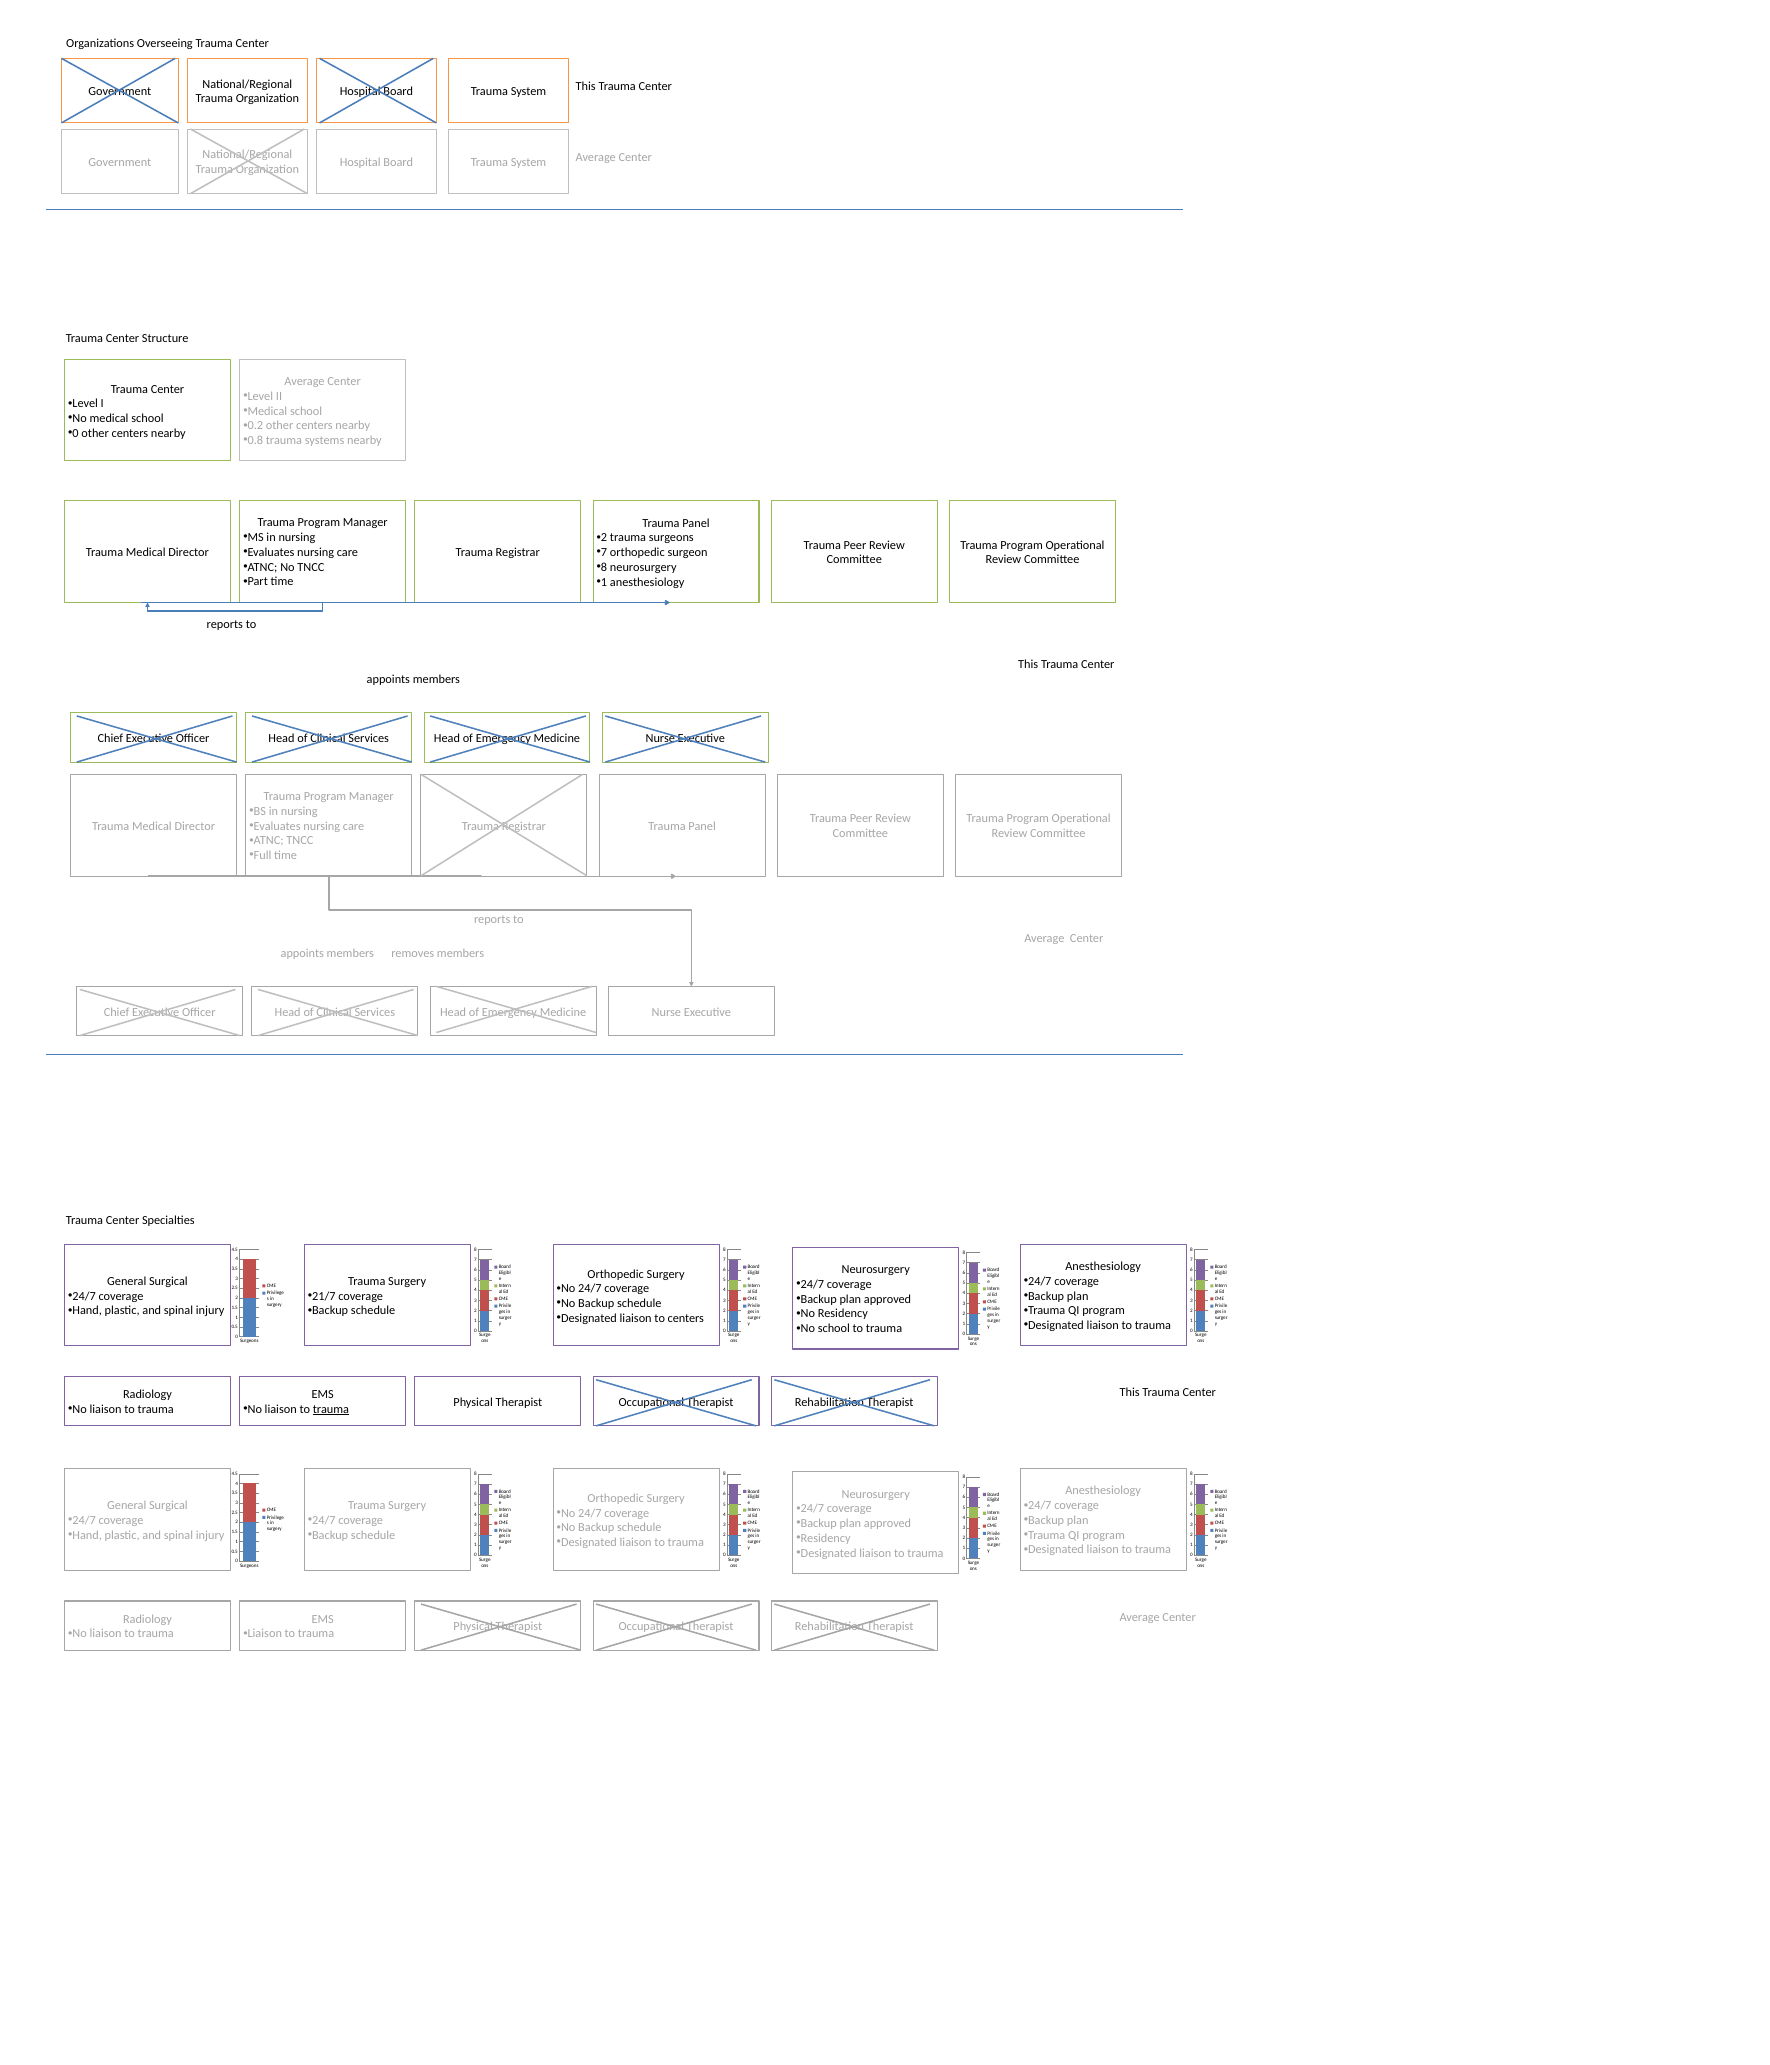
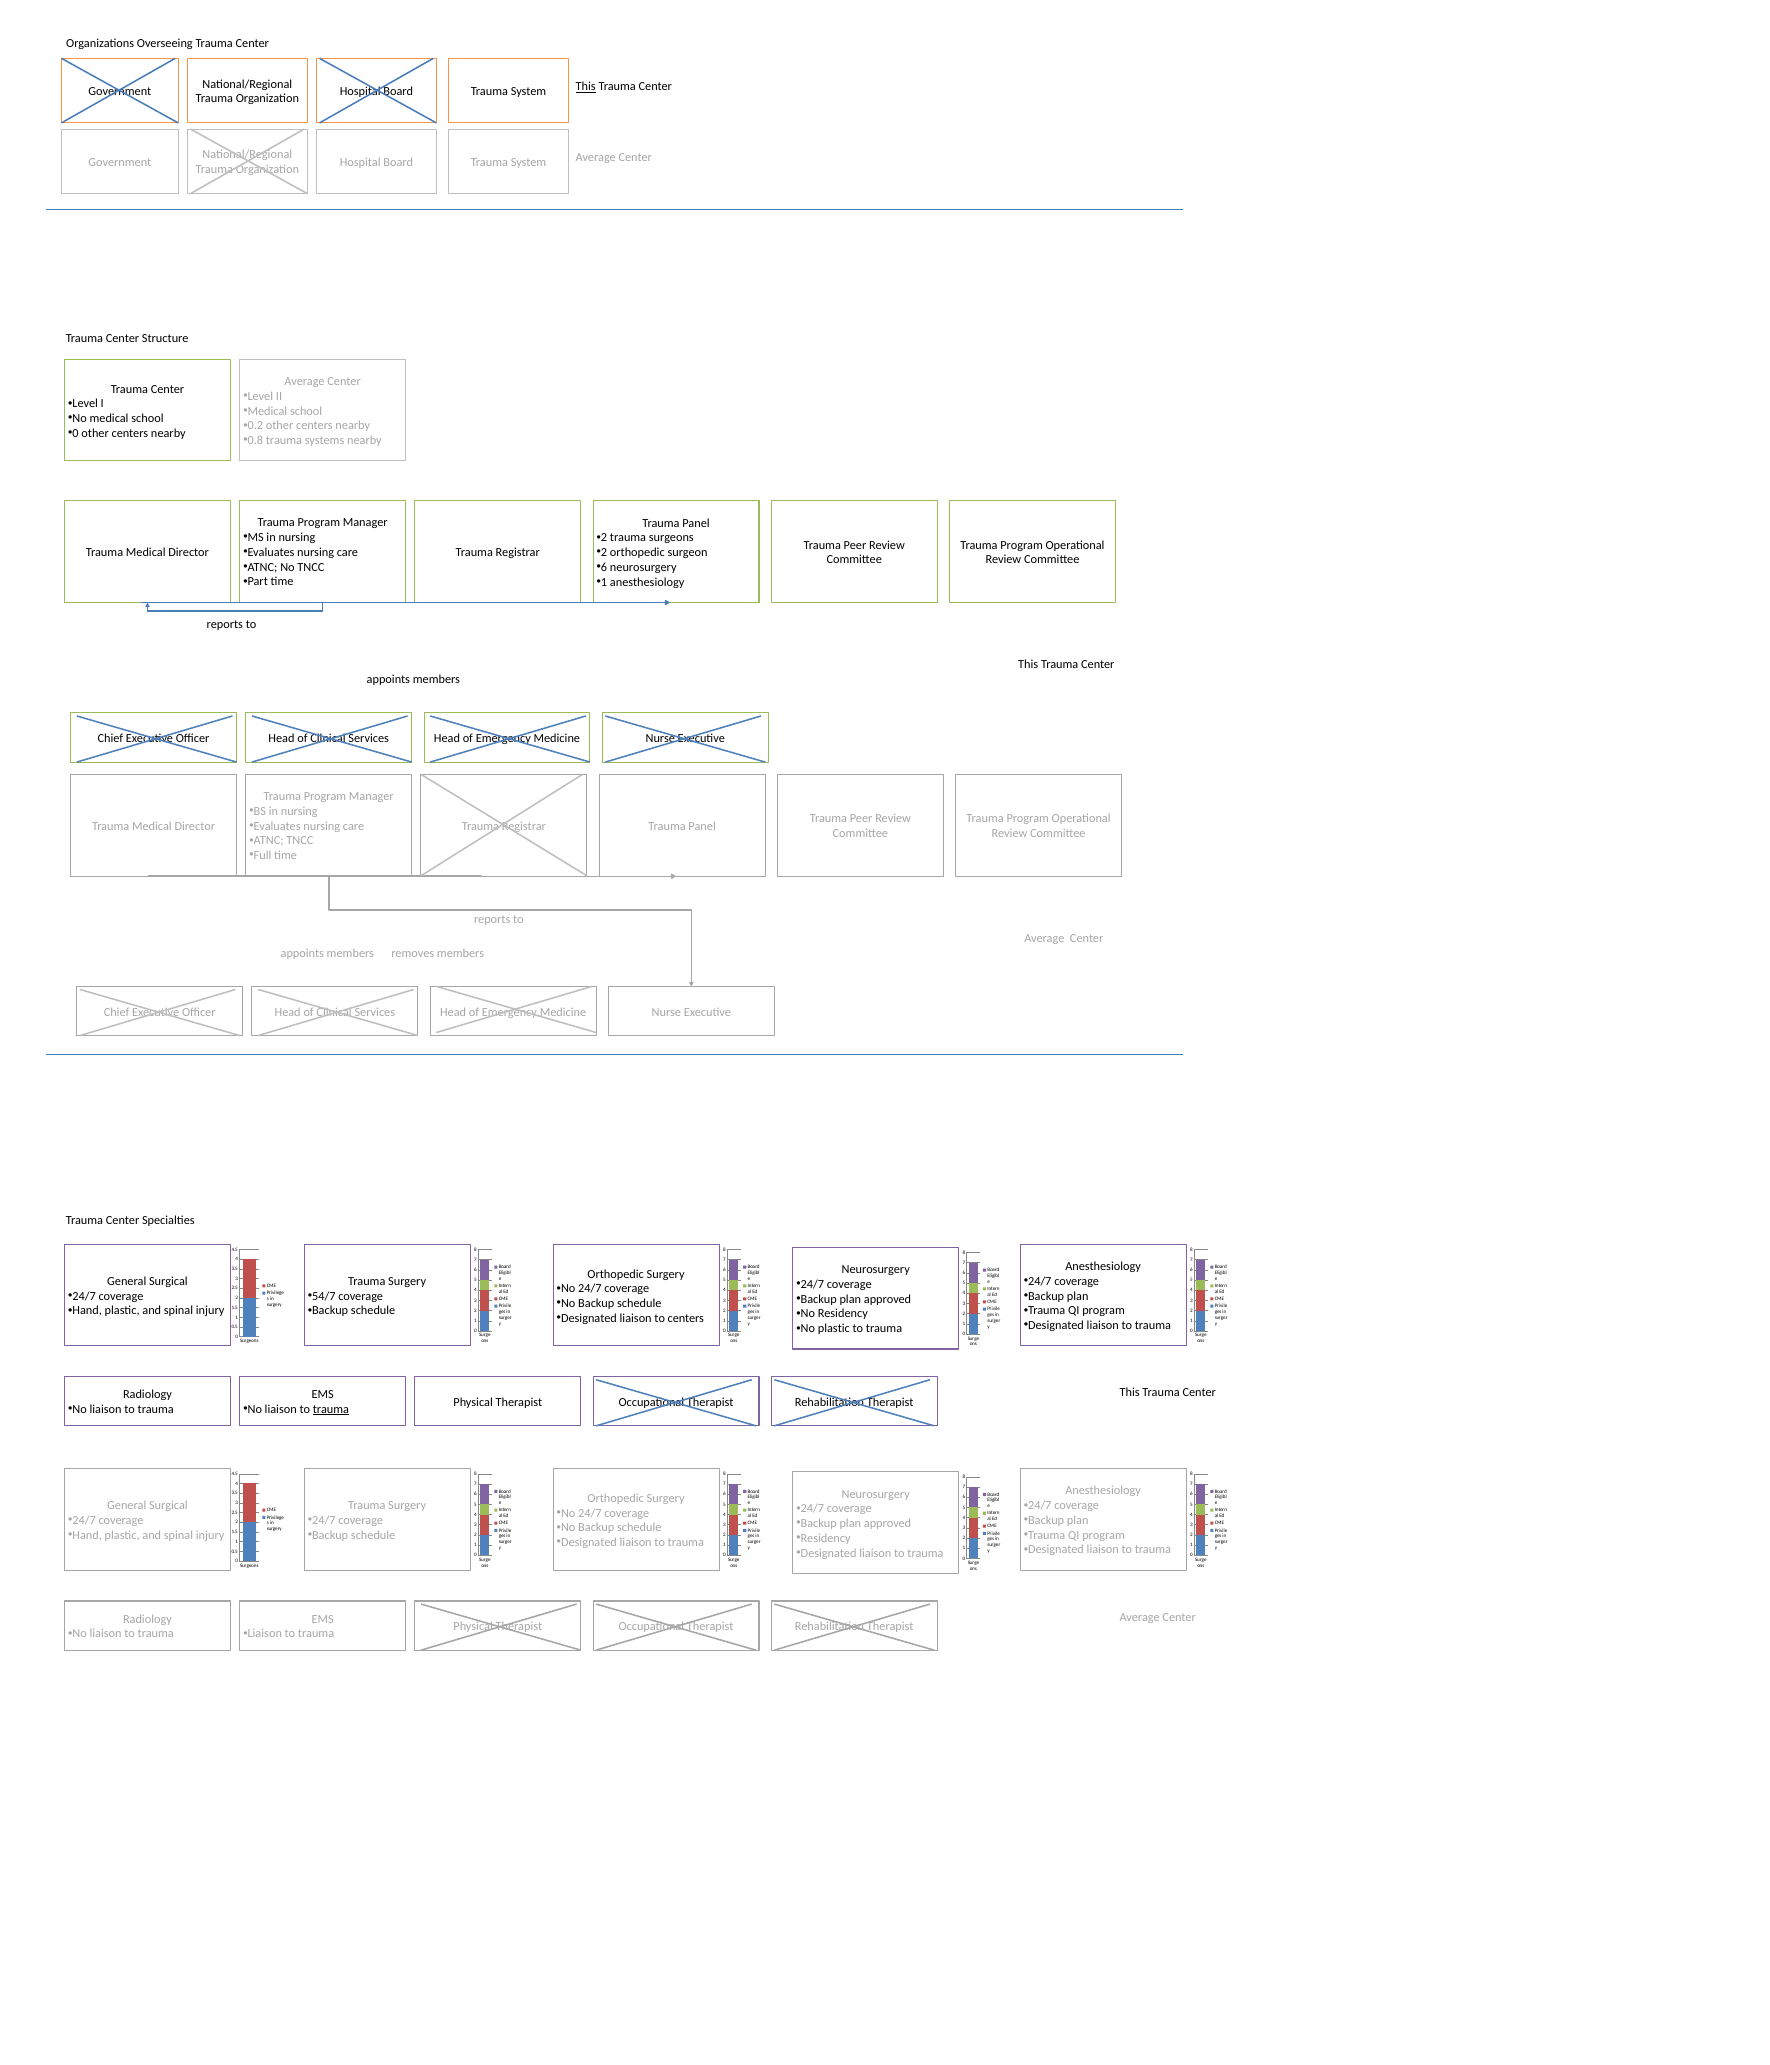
This underline: none -> present (586, 87)
7: 7 -> 2 (604, 553)
8: 8 -> 6 (604, 567)
21/7: 21/7 -> 54/7 (324, 1296)
No school: school -> plastic (834, 1329)
